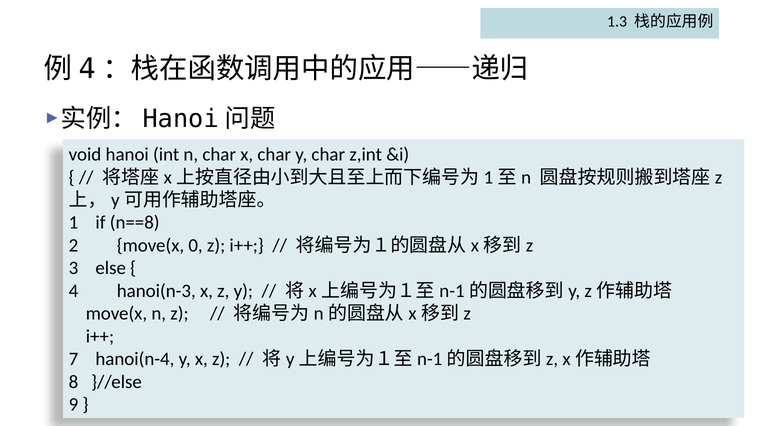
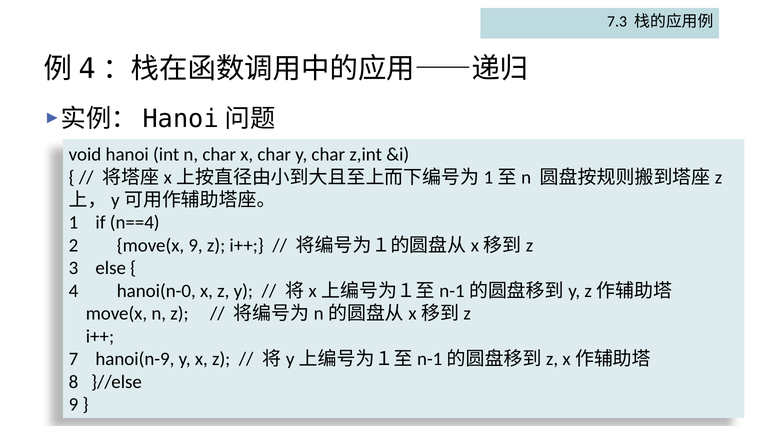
1.3: 1.3 -> 7.3 (617, 21)
n==8: n==8 -> n==4 (135, 223)
move(x 0: 0 -> 9 (196, 245)
hanoi(n-3: hanoi(n-3 -> hanoi(n-0 (156, 291)
hanoi(n-4: hanoi(n-4 -> hanoi(n-9 (135, 359)
